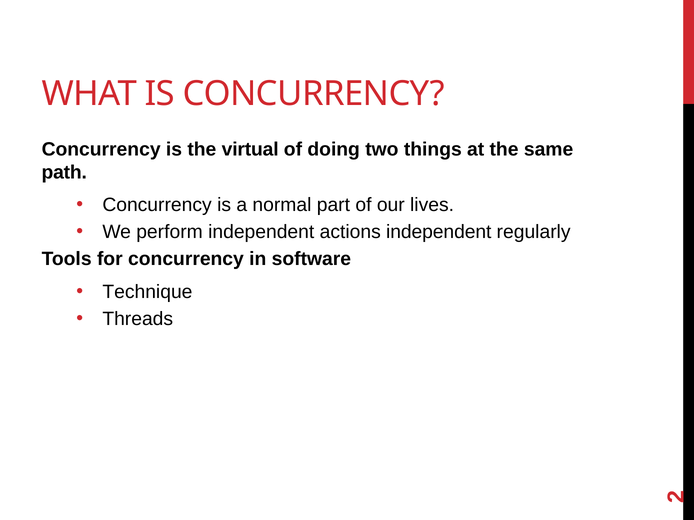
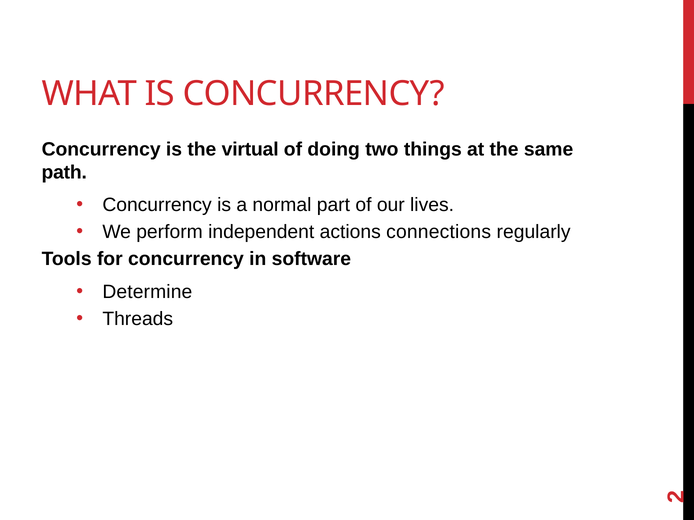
actions independent: independent -> connections (439, 232)
Technique: Technique -> Determine (147, 292)
